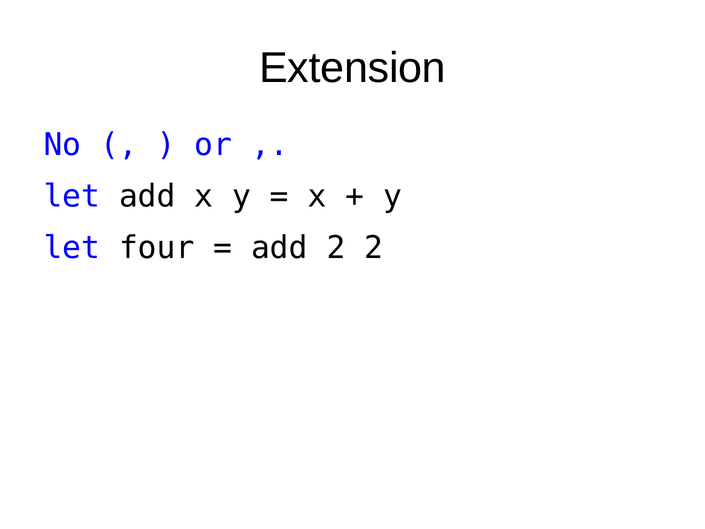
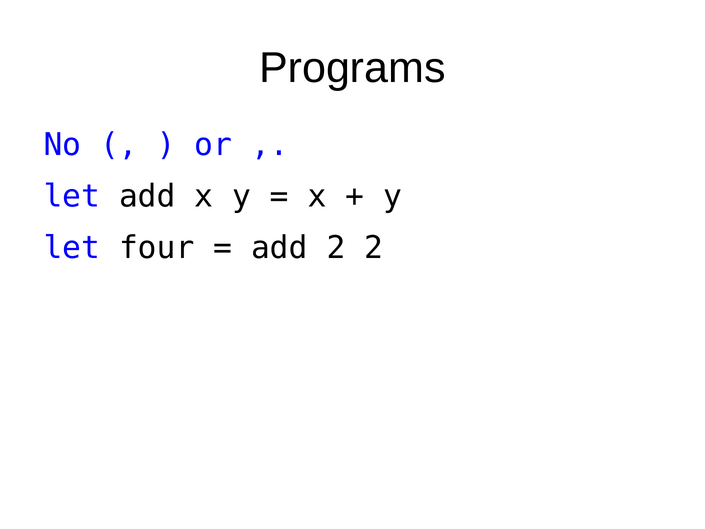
Extension: Extension -> Programs (352, 68)
